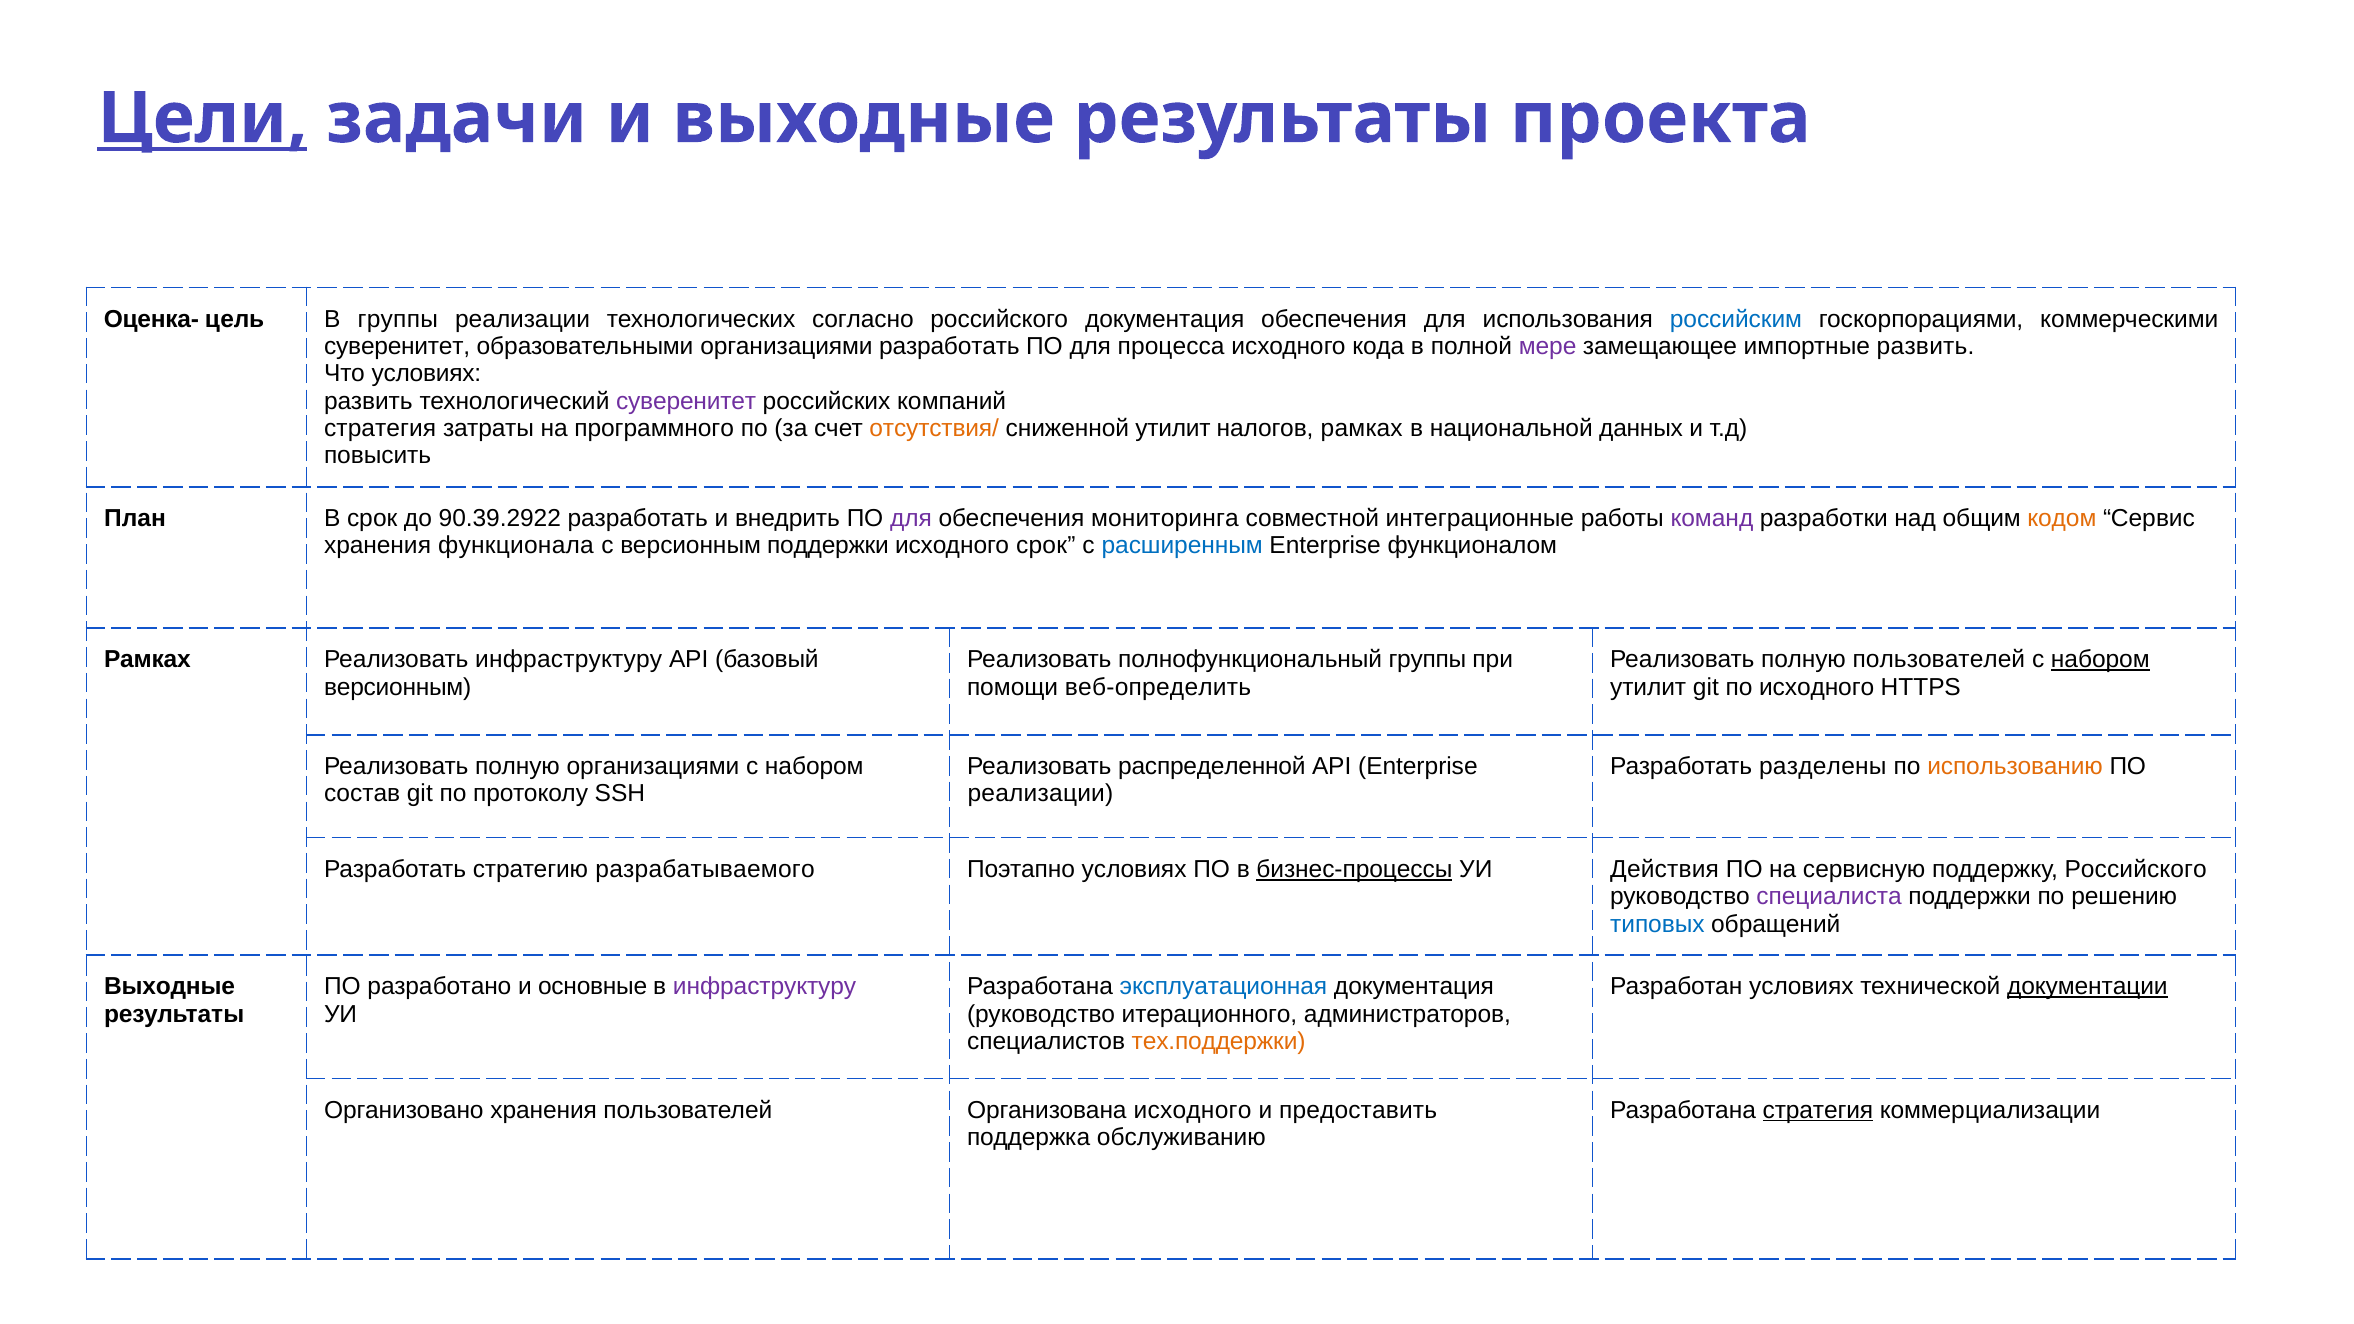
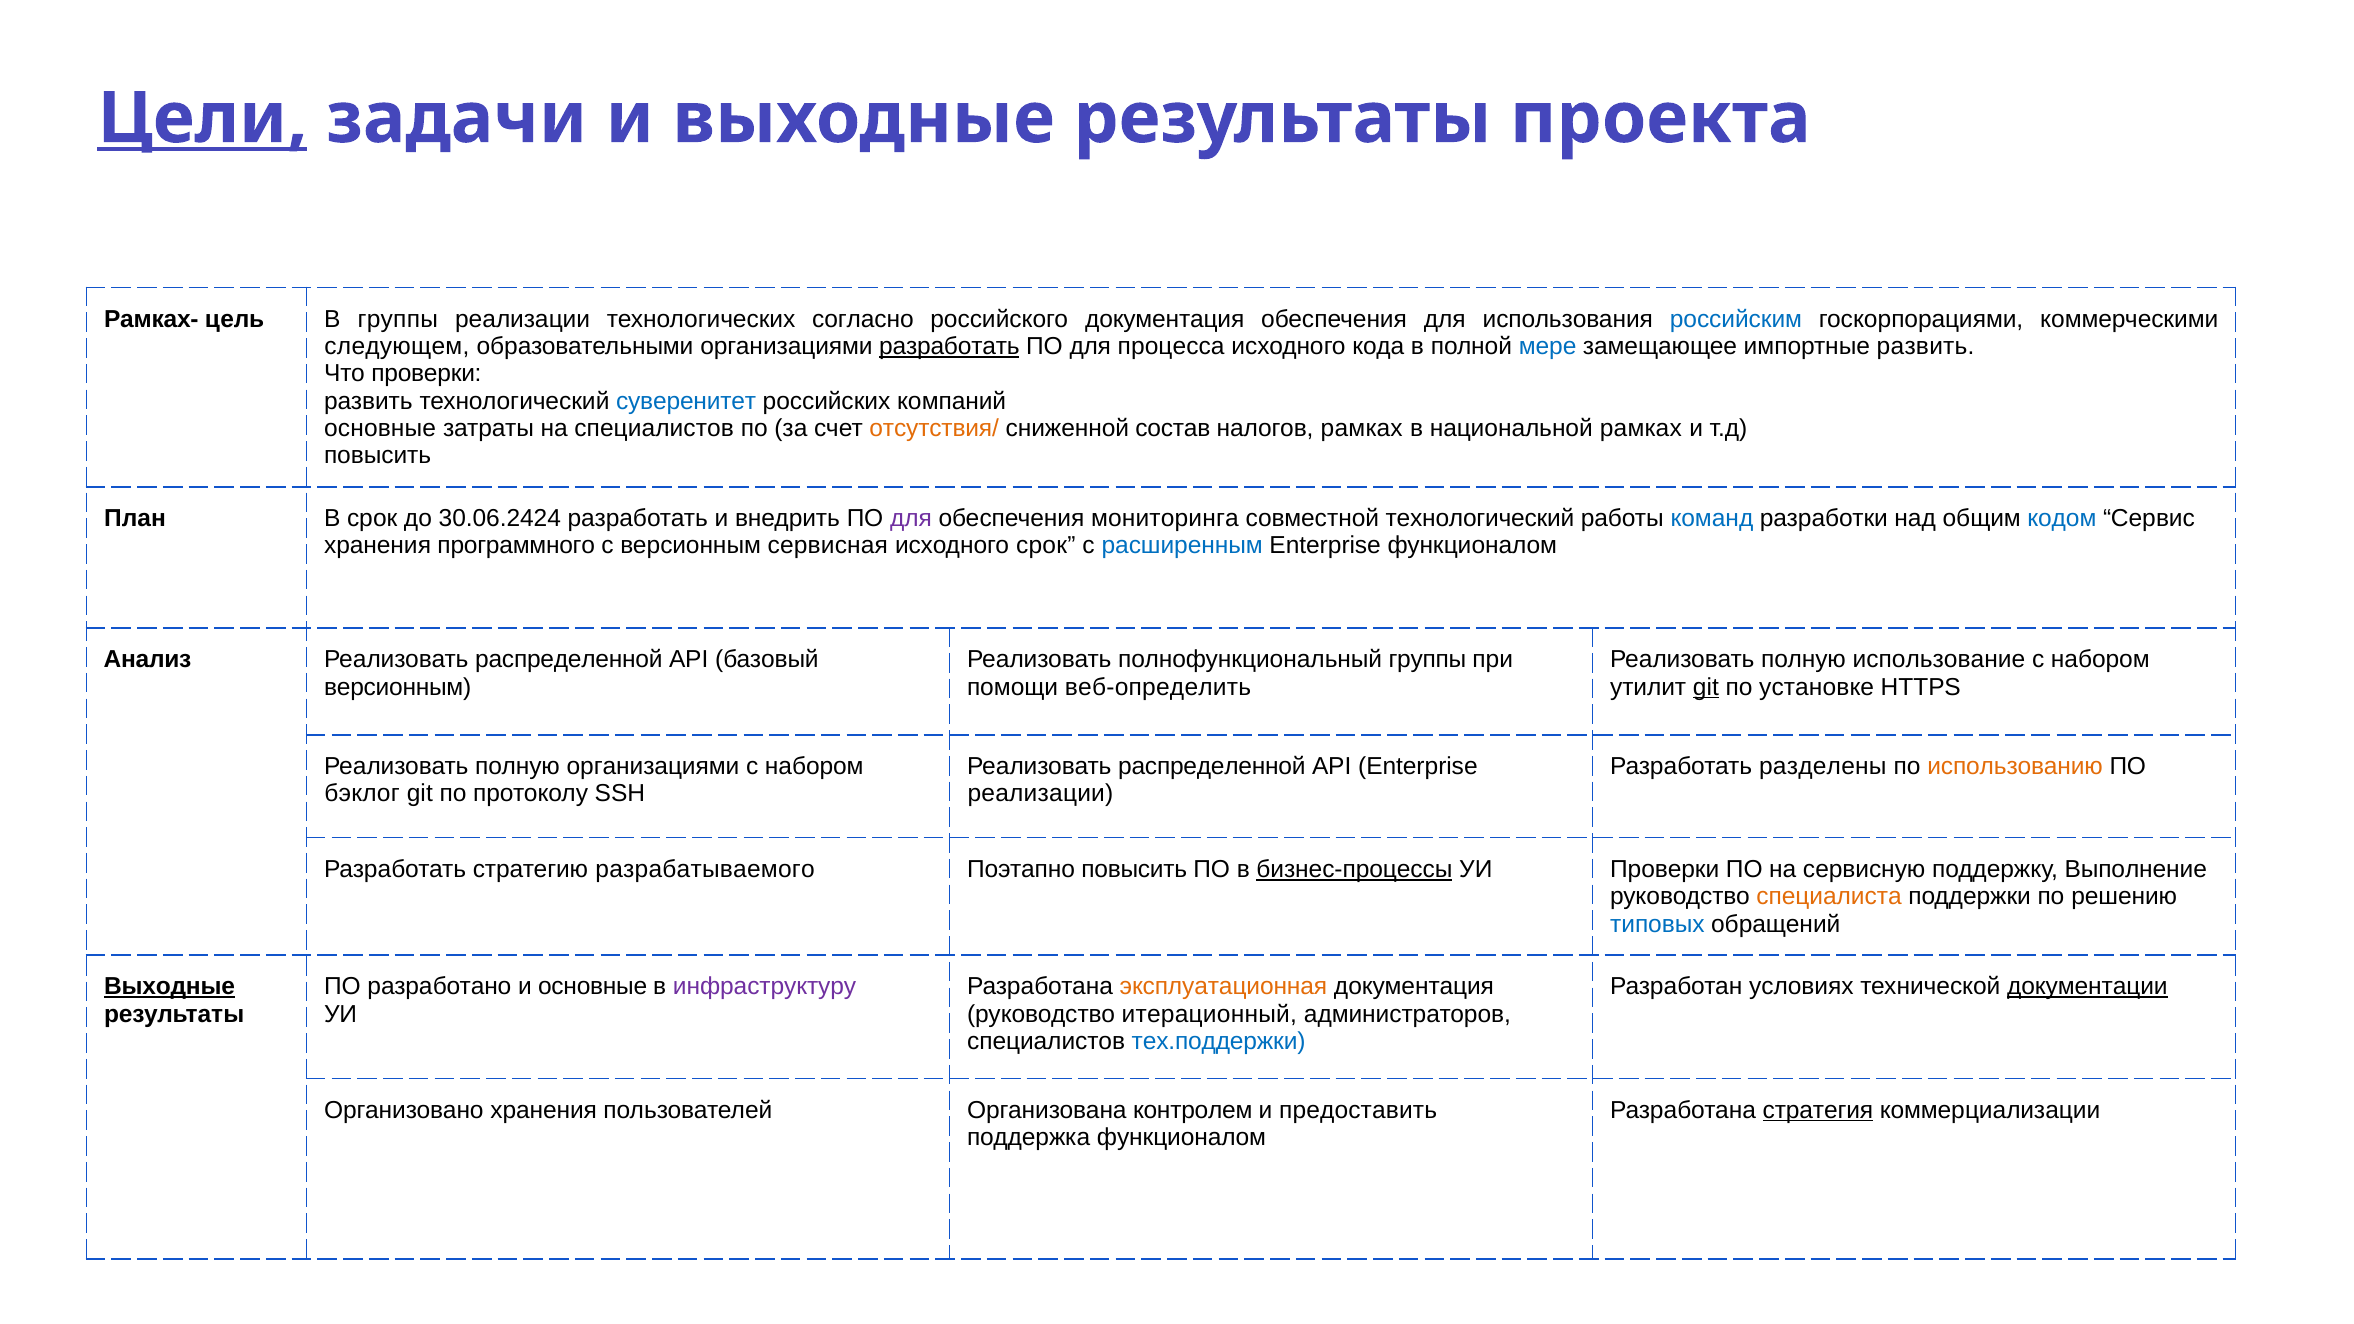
Оценка-: Оценка- -> Рамках- (151, 319)
суверенитет: суверенитет -> следующем (397, 346)
разработать underline: none -> present (949, 346)
мере colour: purple -> blue (1548, 346)
Что условиях: условиях -> проверки (426, 374)
суверенитет colour: purple -> blue (686, 401)
стратегия: стратегия -> основные (380, 429)
на программного: программного -> специалистов (654, 429)
сниженной утилит: утилит -> состав (1173, 429)
национальной данных: данных -> рамках (1641, 429)
90.39.2922: 90.39.2922 -> 30.06.2424 (500, 519)
совместной интеграционные: интеграционные -> технологический (1480, 519)
команд colour: purple -> blue (1712, 519)
кодом colour: orange -> blue (2062, 519)
функционала: функционала -> программного (516, 546)
версионным поддержки: поддержки -> сервисная (828, 546)
Рамках: Рамках -> Анализ (147, 660)
инфраструктуру: инфраструктуру -> распределенной (569, 660)
полную пользователей: пользователей -> использование (1939, 660)
набором underline: present -> none (2100, 660)
git underline: none -> present (1706, 687)
по исходного: исходного -> установке (1817, 687)
состав: состав -> бэклог (362, 794)
Поэтапно условиях: условиях -> повысить (1134, 869)
УИ Действия: Действия -> Проверки (1665, 869)
поддержку Российского: Российского -> Выполнение (2136, 869)
специалиста colour: purple -> orange (1829, 897)
Выходные underline: none -> present (170, 987)
эксплуатационная colour: blue -> orange (1223, 987)
итерационного: итерационного -> итерационный (1209, 1014)
тех.поддержки colour: orange -> blue (1219, 1041)
Организована исходного: исходного -> контролем (1193, 1110)
поддержка обслуживанию: обслуживанию -> функционалом (1181, 1138)
